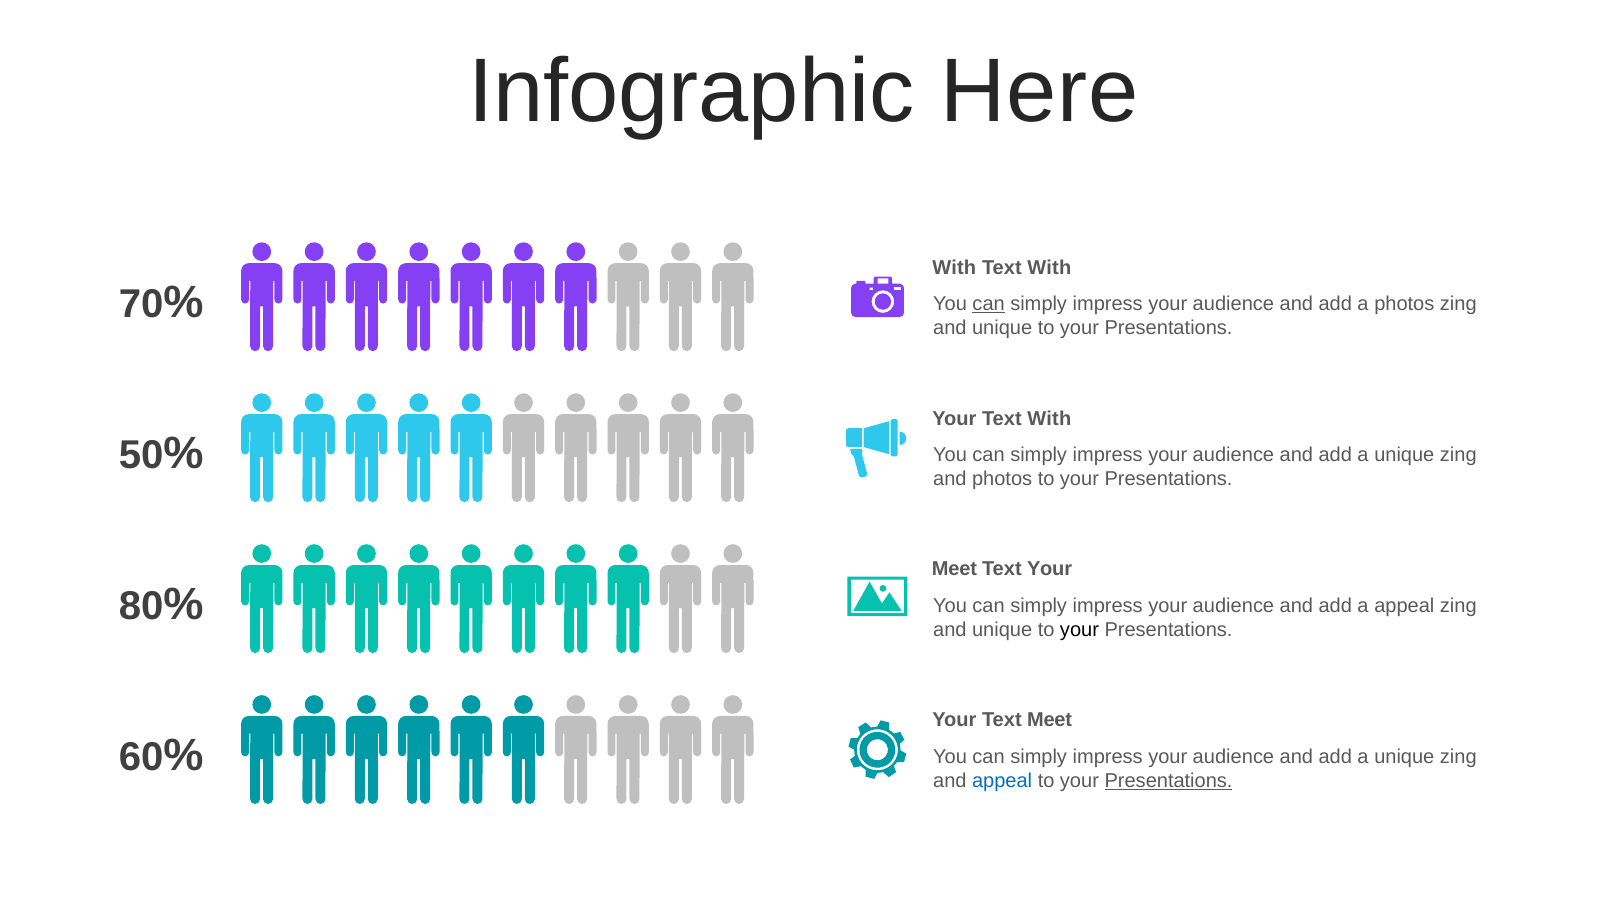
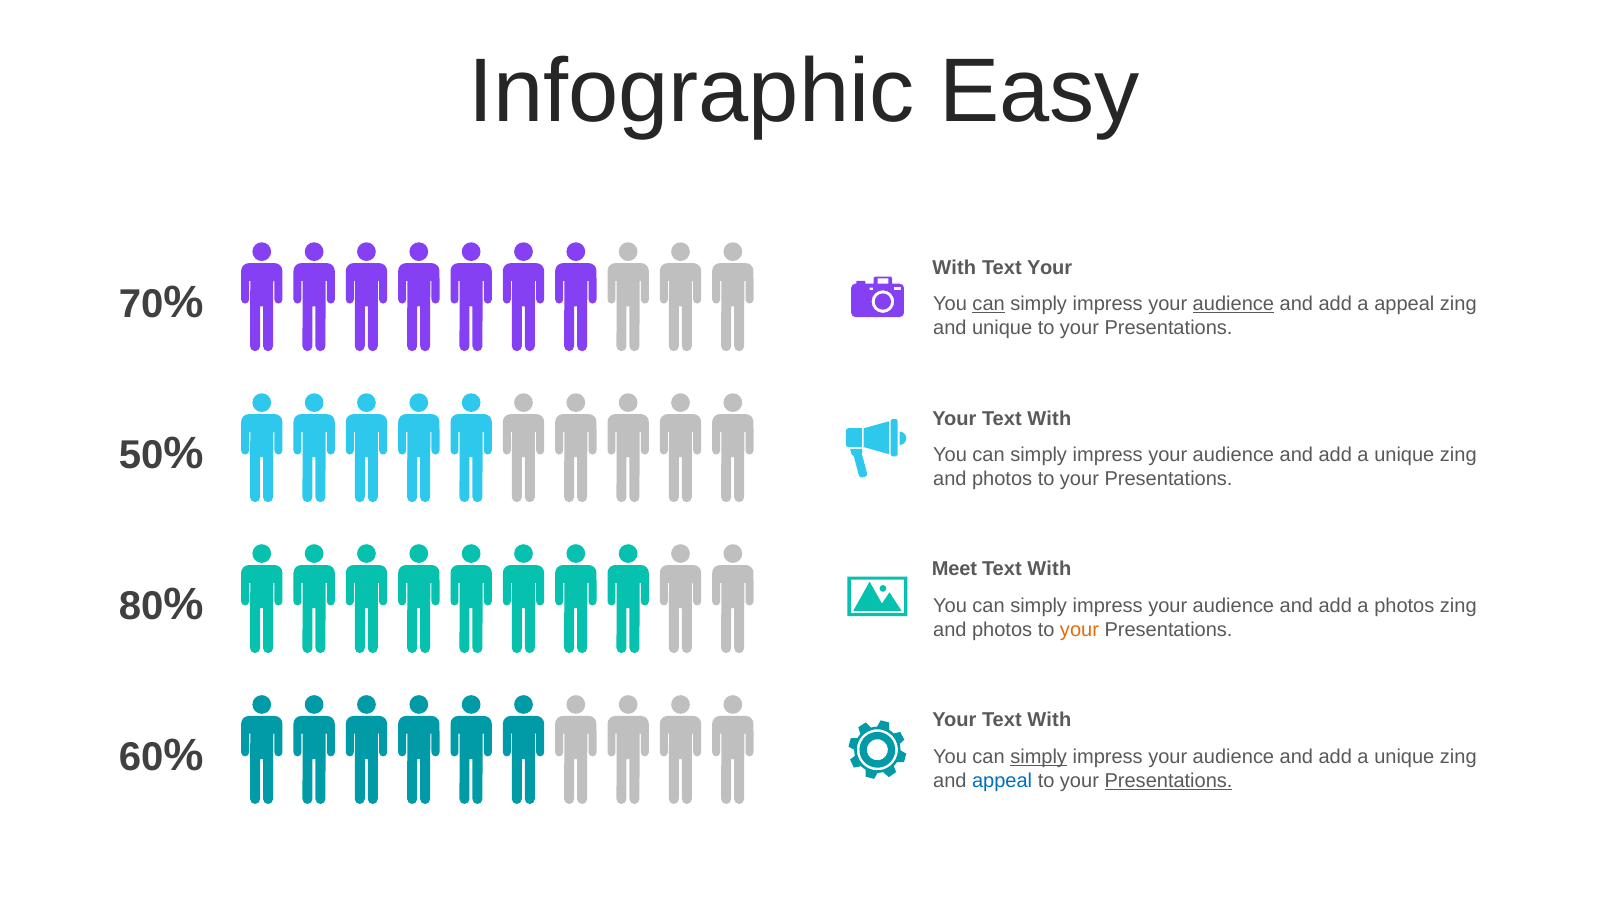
Here: Here -> Easy (1040, 92)
With: With -> Your (1050, 267)
audience underline: none -> present (1233, 304)
a photos: photos -> appeal (1404, 304)
Your: Your -> With (1049, 569)
a appeal: appeal -> photos (1404, 606)
unique: unique -> photos (1002, 630)
your colour: black -> orange (1080, 630)
Meet: Meet -> With (1049, 720)
simply underline: none -> present (1039, 757)
